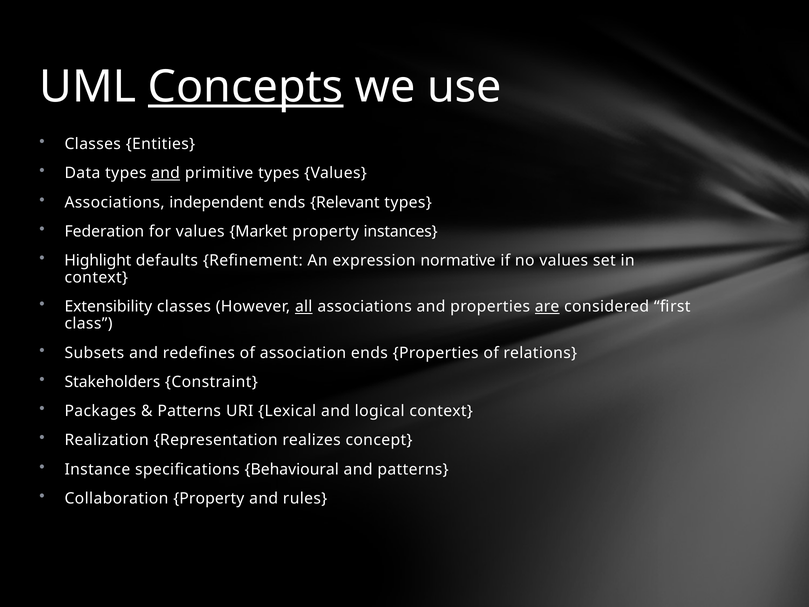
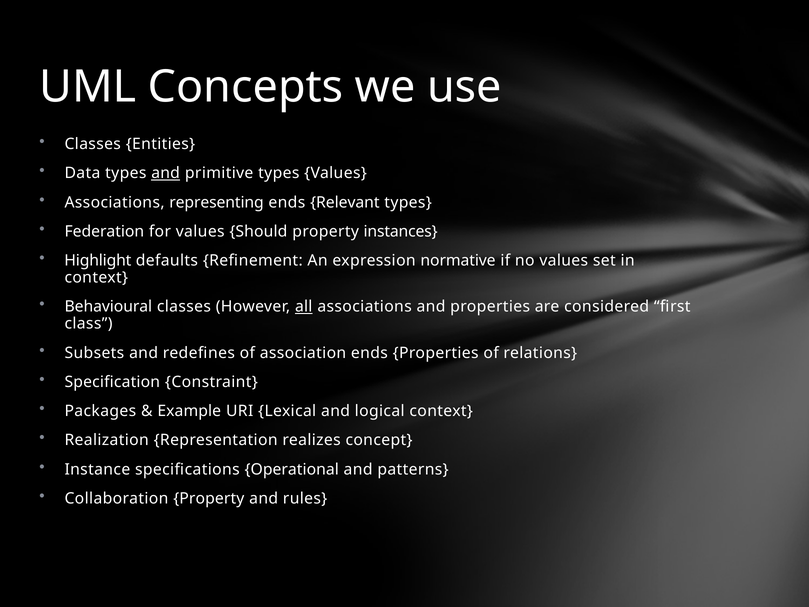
Concepts underline: present -> none (246, 87)
independent: independent -> representing (217, 202)
Market: Market -> Should (258, 231)
Extensibility: Extensibility -> Behavioural (108, 307)
are underline: present -> none (547, 307)
Stakeholders: Stakeholders -> Specification (112, 382)
Patterns: Patterns -> Example (189, 411)
Behavioural: Behavioural -> Operational (292, 469)
